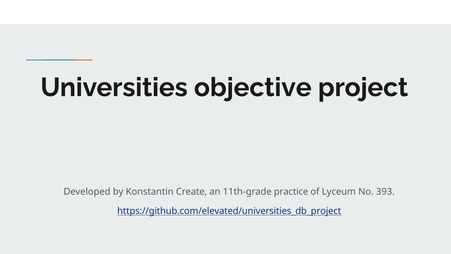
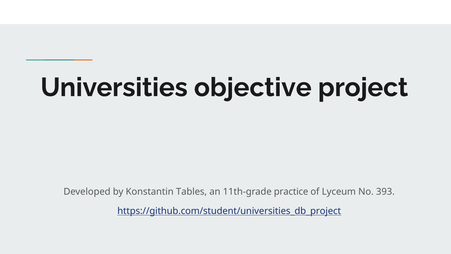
Create: Create -> Tables (192, 192)
https://github.com/elevated/universities_db_project: https://github.com/elevated/universities_db_project -> https://github.com/student/universities_db_project (229, 211)
